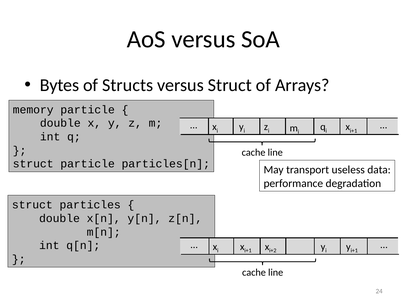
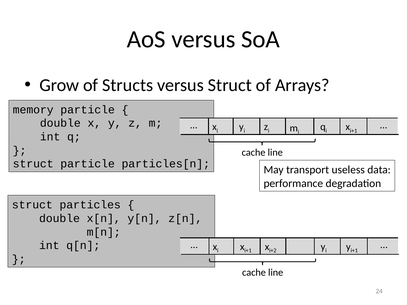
Bytes: Bytes -> Grow (59, 85)
